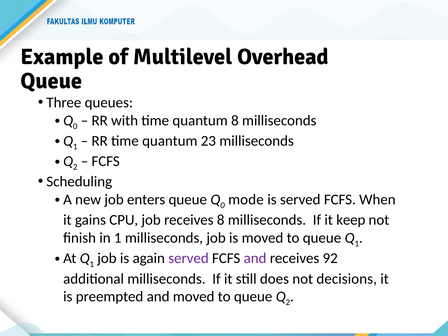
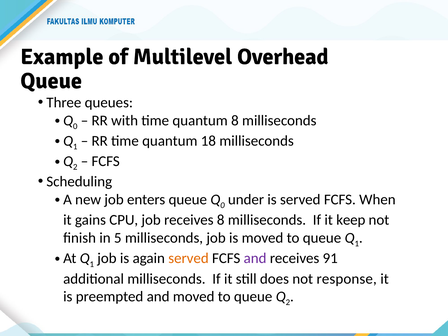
23: 23 -> 18 (208, 141)
mode: mode -> under (246, 200)
in 1: 1 -> 5 (118, 238)
served colour: purple -> orange (188, 258)
92: 92 -> 91 (330, 258)
decisions: decisions -> response (347, 279)
